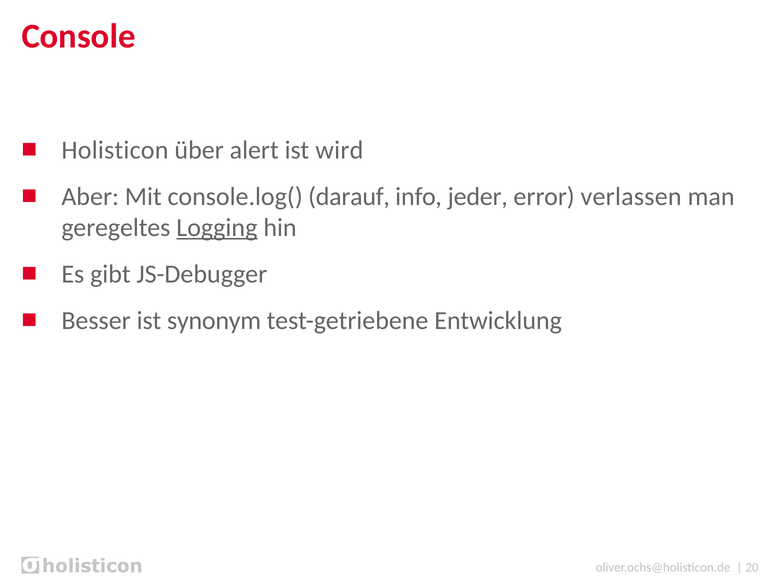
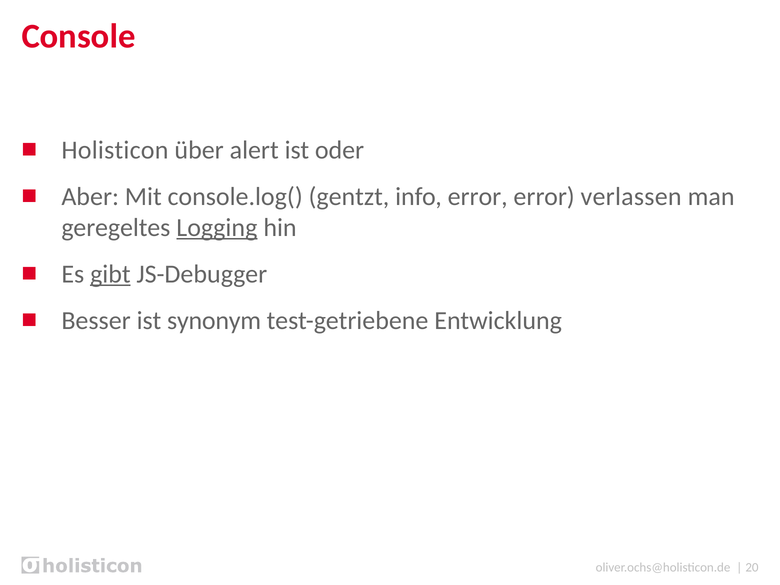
wird: wird -> oder (340, 150)
darauf: darauf -> gentzt (349, 197)
info jeder: jeder -> error (478, 197)
gibt underline: none -> present (110, 274)
